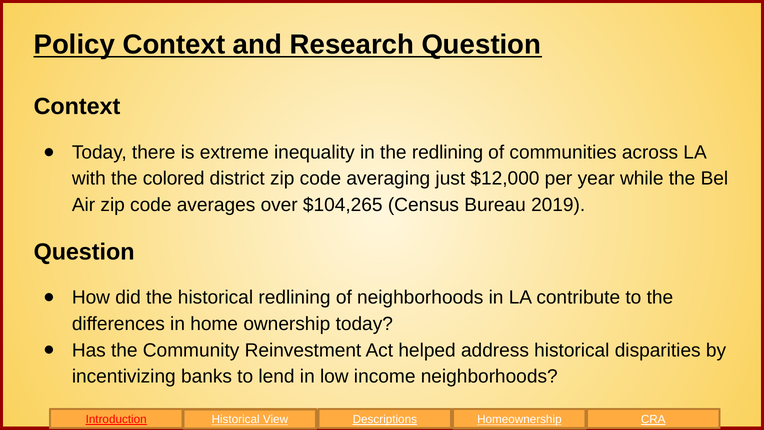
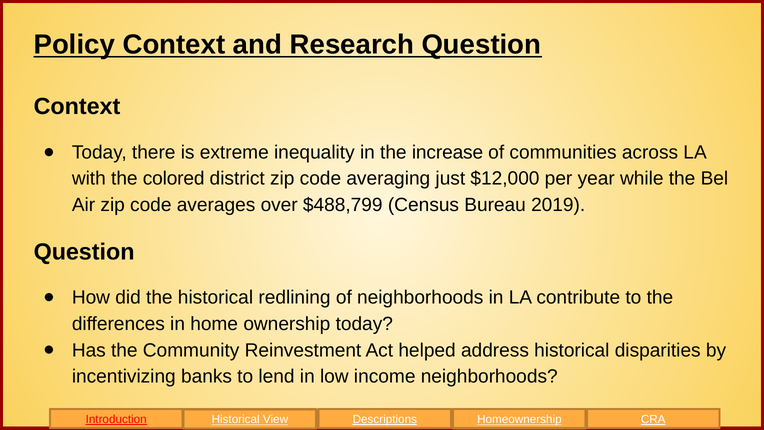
the redlining: redlining -> increase (448, 152)
$104,265: $104,265 -> $488,799 (343, 205)
